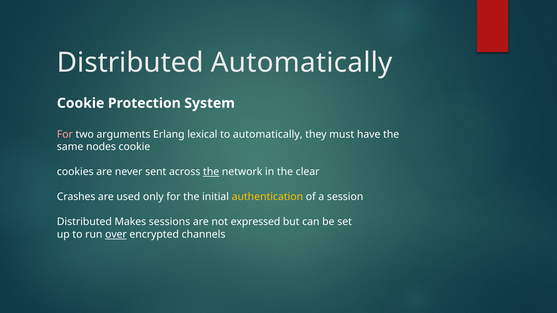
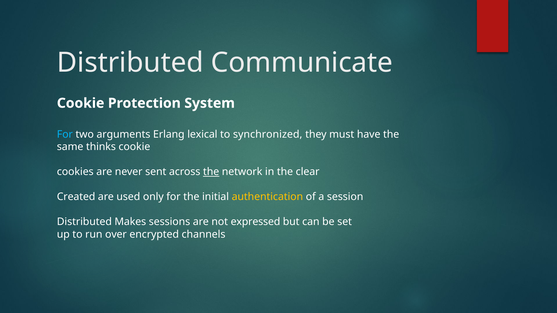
Distributed Automatically: Automatically -> Communicate (302, 63)
For colour: pink -> light blue (65, 134)
to automatically: automatically -> synchronized (268, 134)
nodes: nodes -> thinks (101, 147)
Crashes: Crashes -> Created (76, 197)
over underline: present -> none (116, 235)
